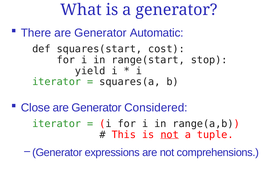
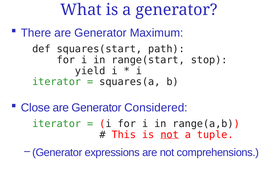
Automatic: Automatic -> Maximum (157, 33)
cost: cost -> path (166, 49)
